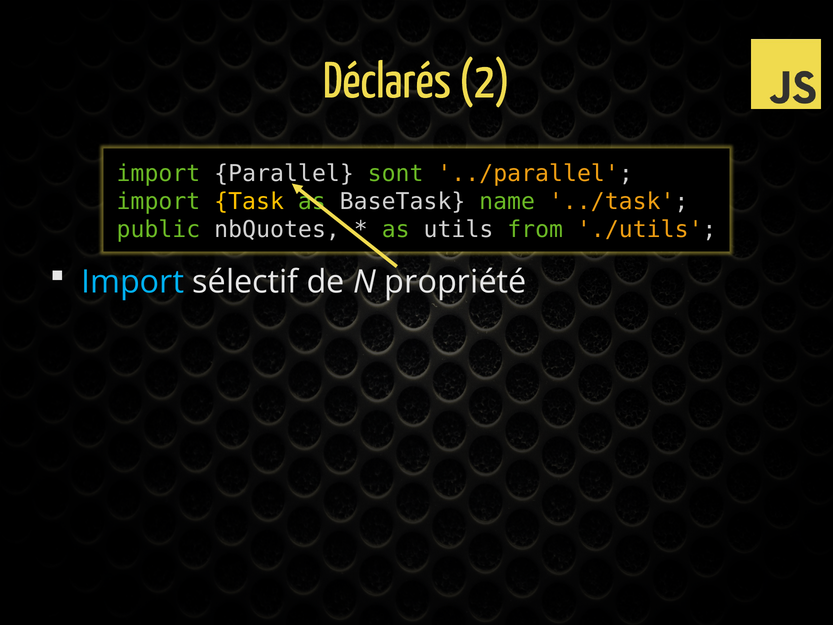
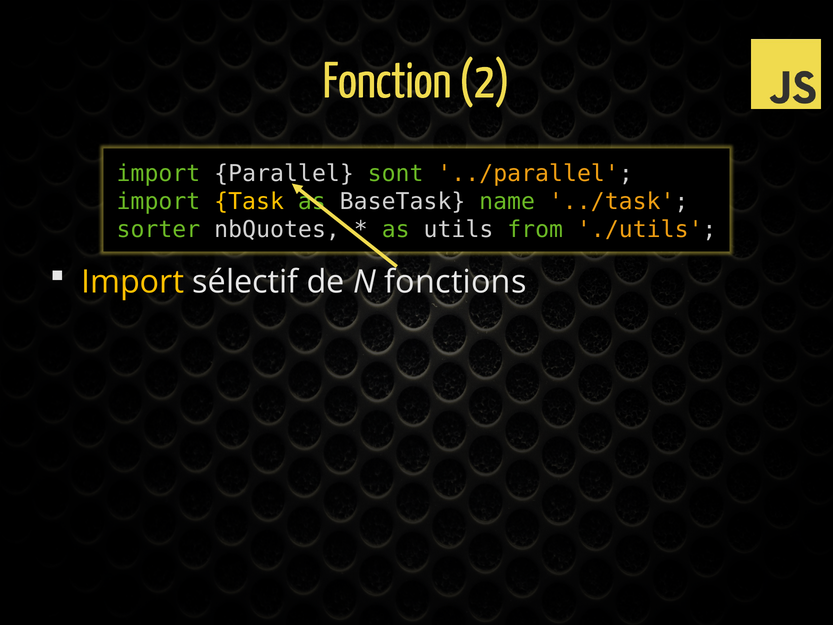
Déclarés: Déclarés -> Fonction (387, 81)
public: public -> sorter (158, 229)
Import colour: light blue -> yellow (133, 282)
propriété: propriété -> fonctions (455, 282)
